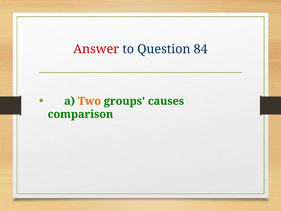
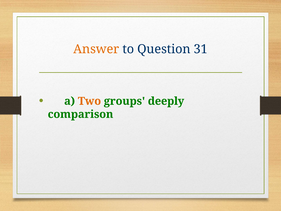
Answer colour: red -> orange (96, 49)
84: 84 -> 31 (201, 49)
causes: causes -> deeply (166, 101)
